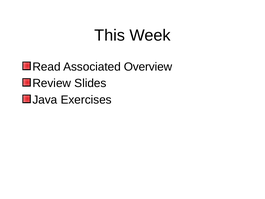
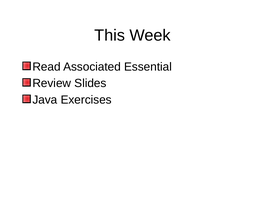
Overview: Overview -> Essential (148, 67)
